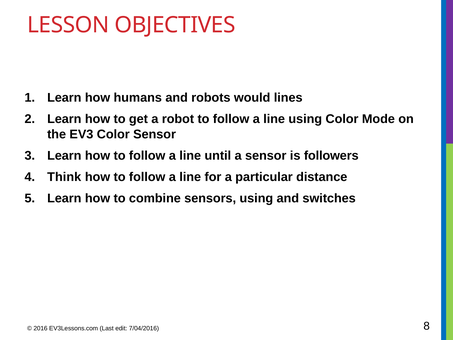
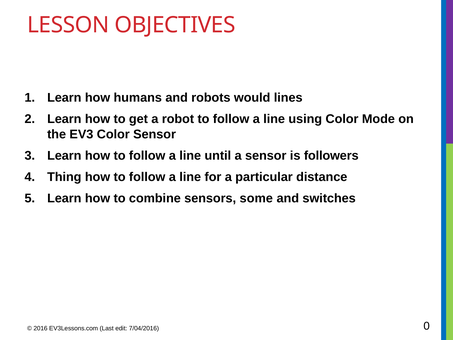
Think: Think -> Thing (64, 177)
sensors using: using -> some (256, 198)
8: 8 -> 0 (427, 326)
